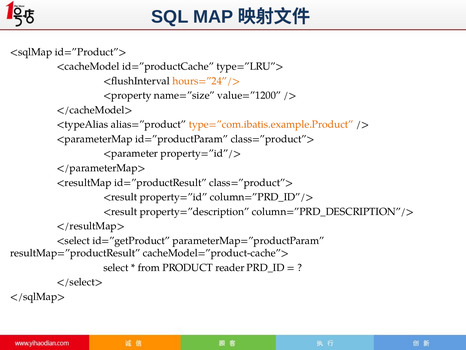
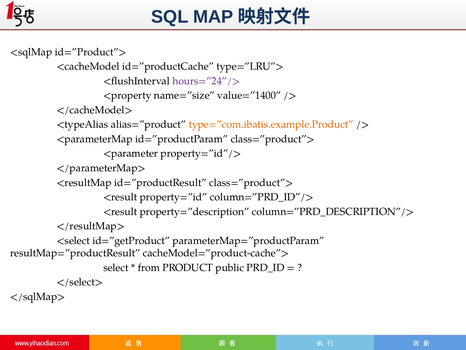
hours=”24”/> colour: orange -> purple (206, 81)
value=”1200: value=”1200 -> value=”1400 (249, 95)
reader: reader -> public (230, 267)
